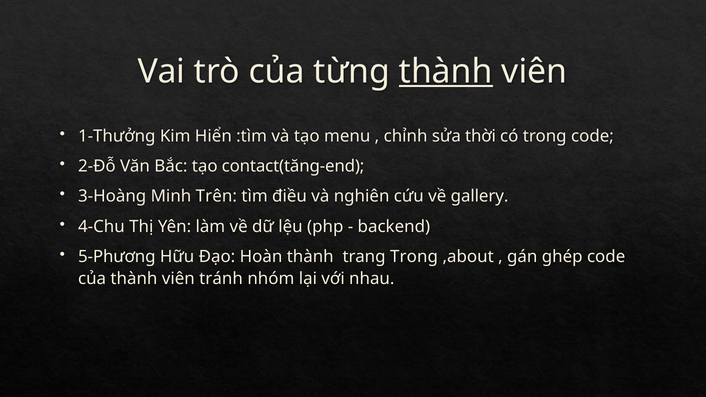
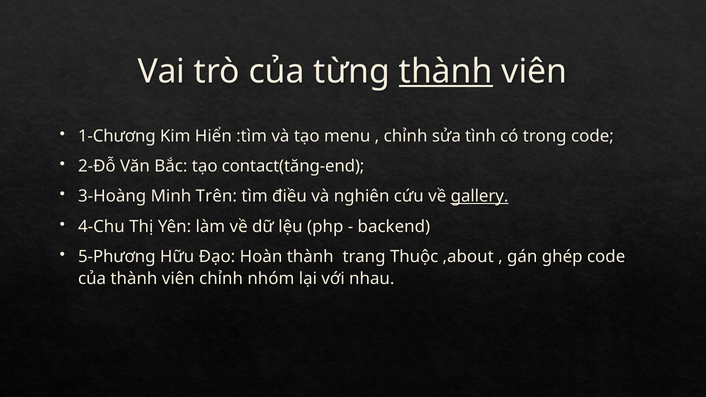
1-Thưởng: 1-Thưởng -> 1-Chương (117, 136)
thời: thời -> tình (481, 136)
gallery underline: none -> present (480, 196)
trang Trong: Trong -> Thuộc (414, 257)
viên tránh: tránh -> chỉnh (221, 279)
